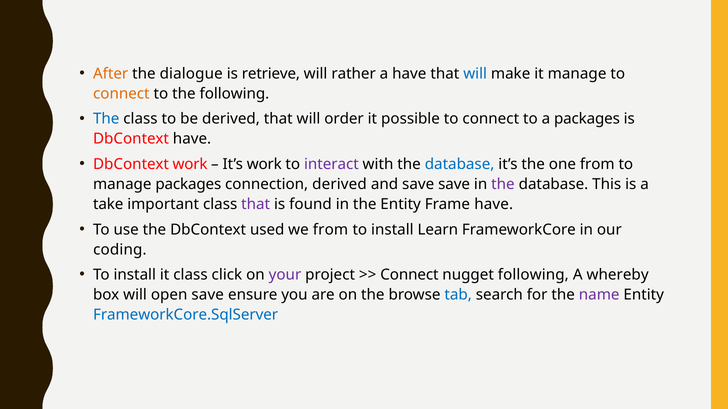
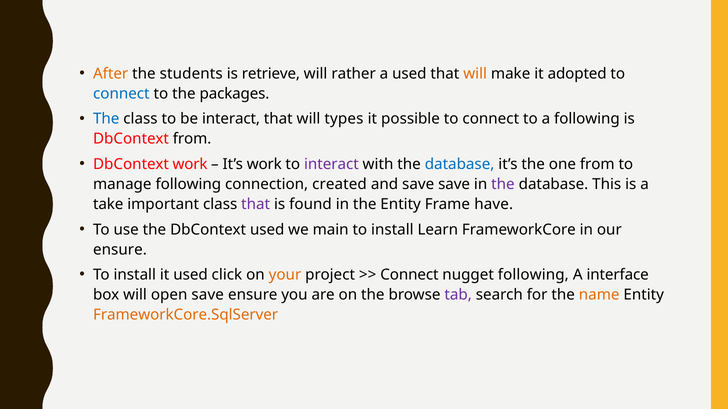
dialogue: dialogue -> students (191, 74)
a have: have -> used (409, 74)
will colour: blue -> orange (475, 74)
it manage: manage -> adopted (577, 74)
connect colour: orange -> blue (121, 94)
the following: following -> packages (234, 94)
be derived: derived -> interact (231, 119)
order: order -> types (344, 119)
a packages: packages -> following (587, 119)
DbContext have: have -> from (192, 139)
manage packages: packages -> following (188, 184)
connection derived: derived -> created (340, 184)
we from: from -> main (331, 230)
coding: coding -> ensure (120, 250)
it class: class -> used (191, 275)
your colour: purple -> orange (285, 275)
whereby: whereby -> interface (618, 275)
tab colour: blue -> purple (458, 295)
name colour: purple -> orange (599, 295)
FrameworkCore.SqlServer colour: blue -> orange (186, 315)
